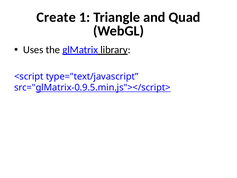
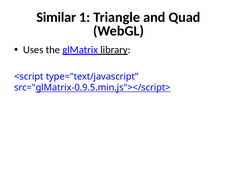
Create: Create -> Similar (56, 17)
